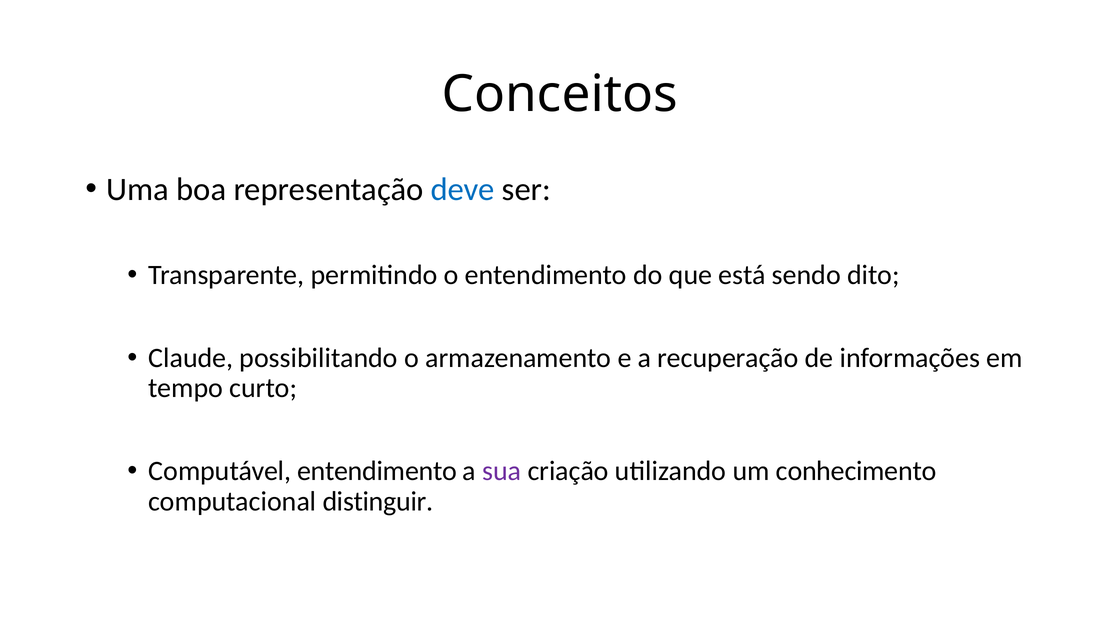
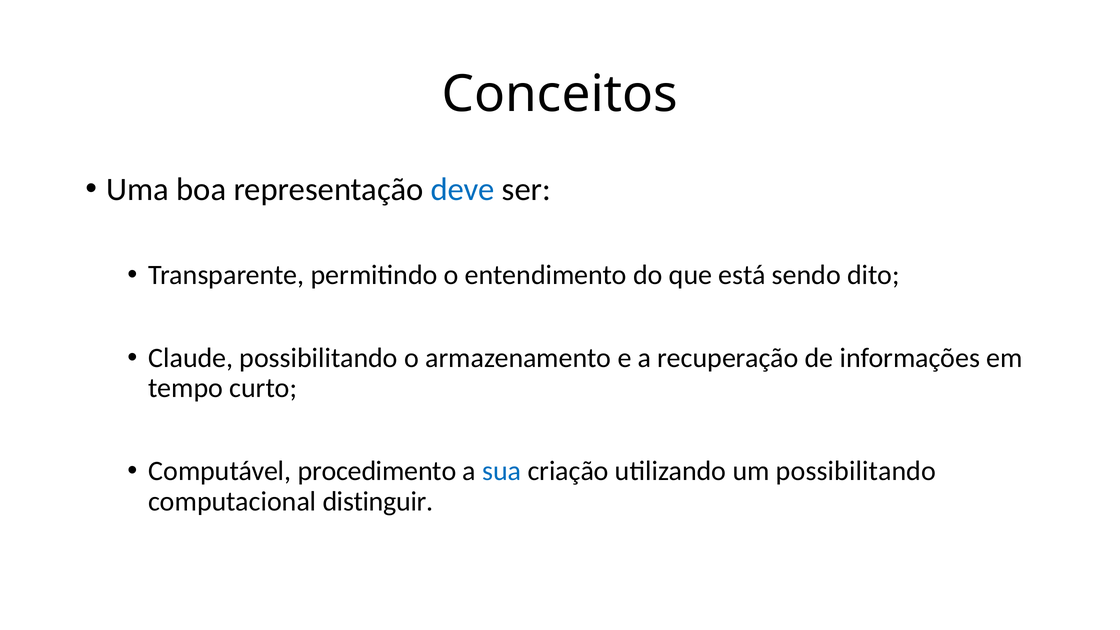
Computável entendimento: entendimento -> procedimento (377, 471)
sua colour: purple -> blue (502, 471)
um conhecimento: conhecimento -> possibilitando (856, 471)
